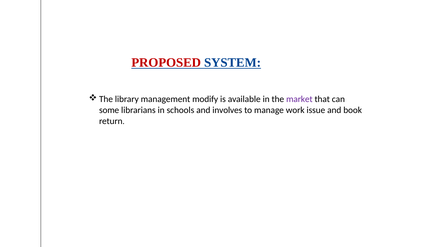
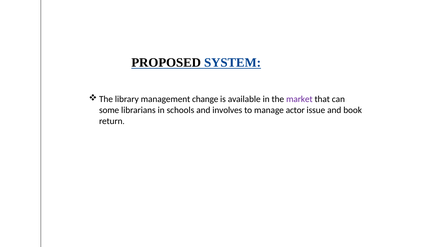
PROPOSED colour: red -> black (166, 63)
modify: modify -> change (205, 99)
work: work -> actor (295, 110)
